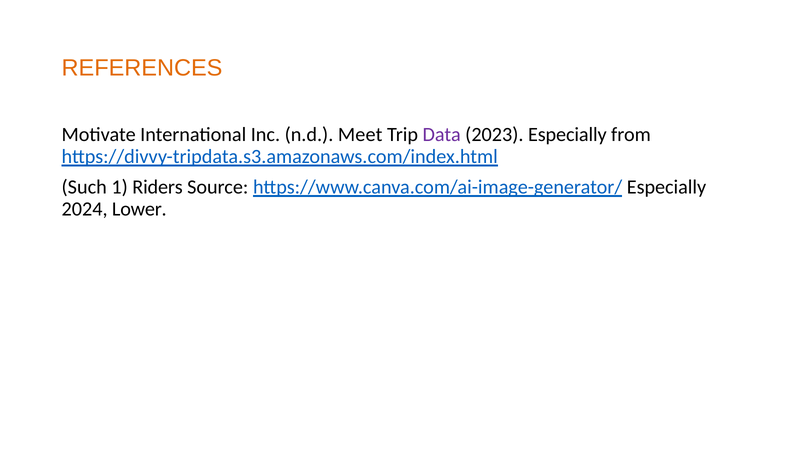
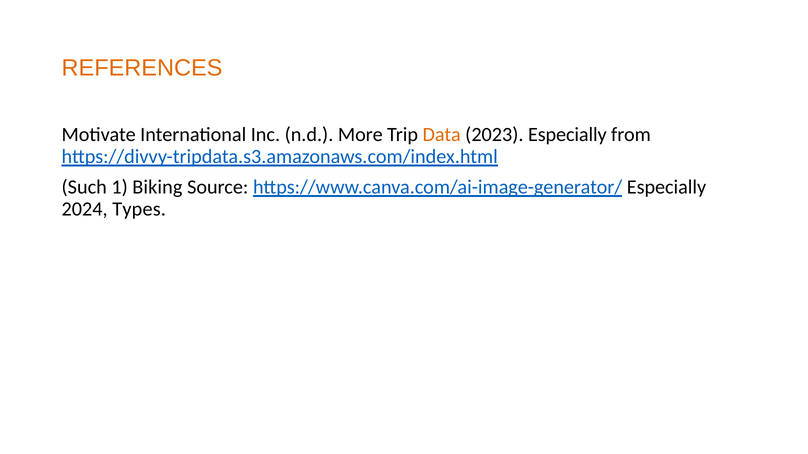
Meet: Meet -> More (360, 135)
Data colour: purple -> orange (442, 135)
Riders: Riders -> Biking (157, 188)
Lower: Lower -> Types (139, 209)
